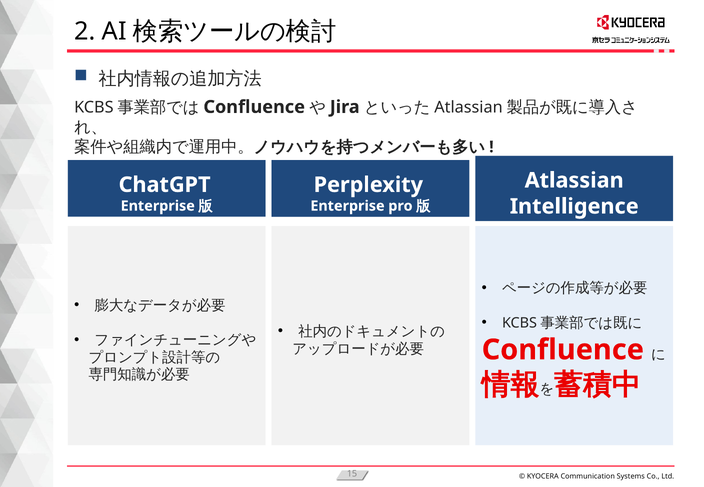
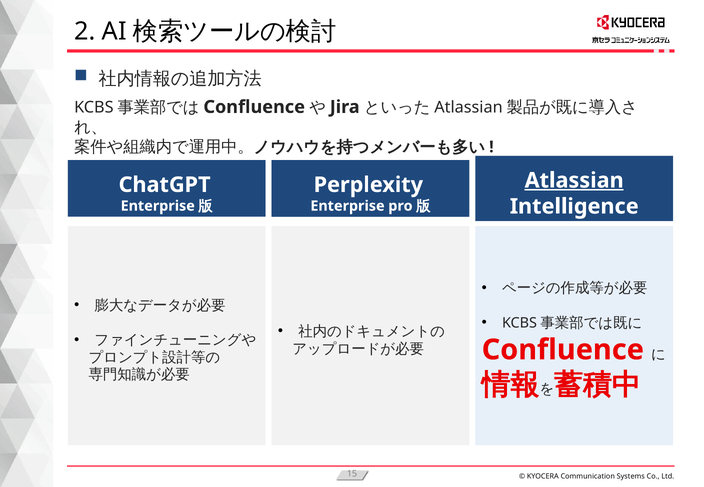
Atlassian underline: none -> present (574, 181)
